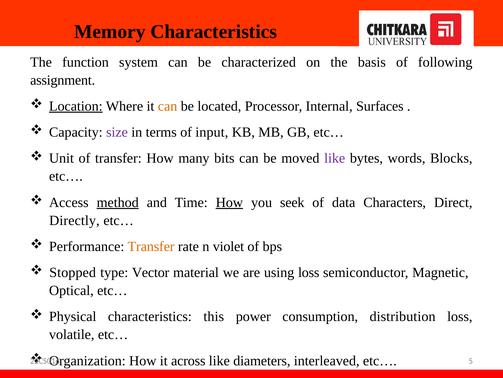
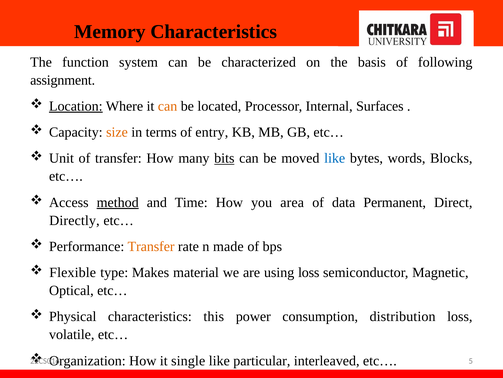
size colour: purple -> orange (117, 132)
input: input -> entry (212, 132)
bits underline: none -> present (224, 158)
like colour: purple -> blue (335, 158)
How underline: present -> none (229, 202)
seek: seek -> area (292, 202)
Characters: Characters -> Permanent (395, 202)
violet: violet -> made (228, 246)
Stopped: Stopped -> Flexible (73, 272)
Vector: Vector -> Makes (151, 272)
across: across -> single (188, 360)
diameters: diameters -> particular (262, 360)
